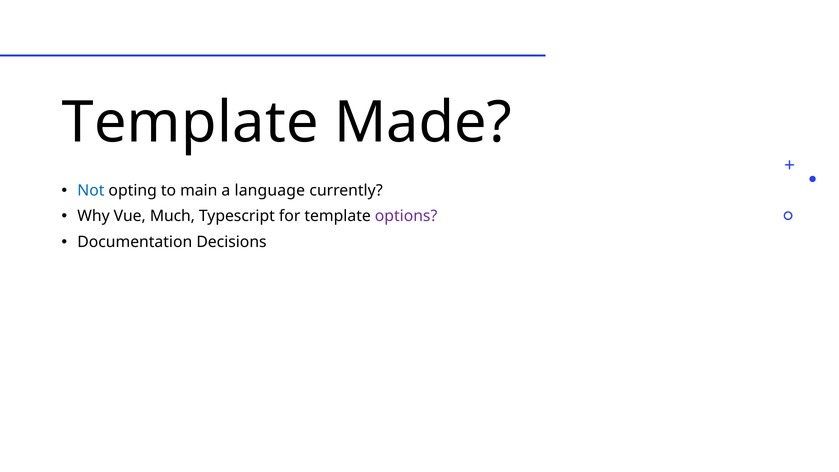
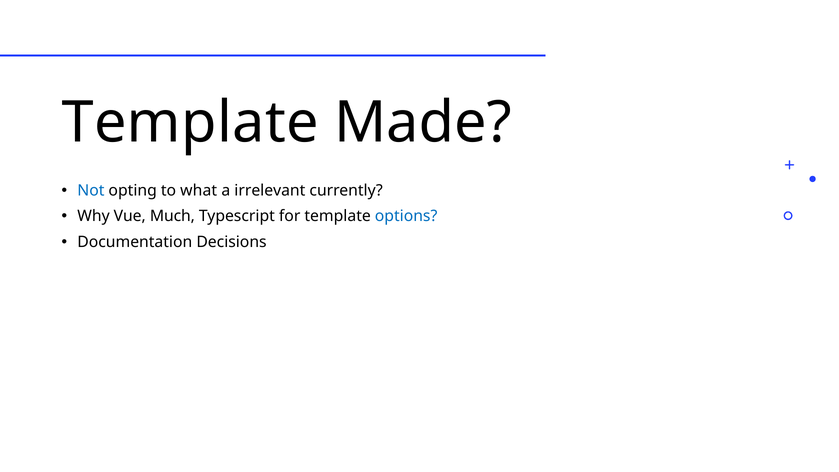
main: main -> what (199, 190)
language: language -> irrelevant (270, 190)
options colour: purple -> blue (406, 216)
